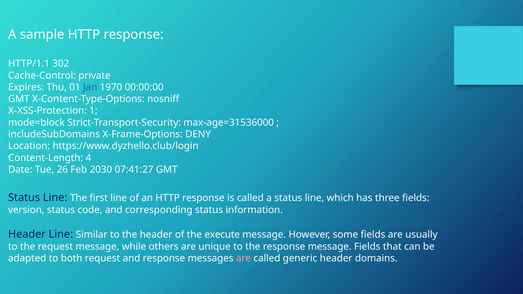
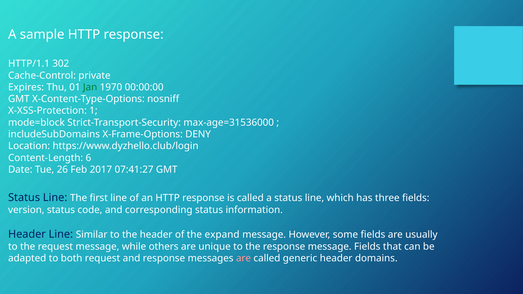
Jan colour: blue -> green (90, 87)
4: 4 -> 6 (88, 158)
2030: 2030 -> 2017 (101, 170)
execute: execute -> expand (222, 235)
